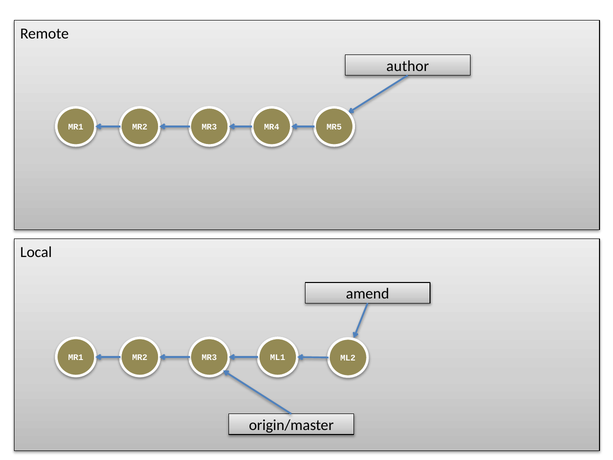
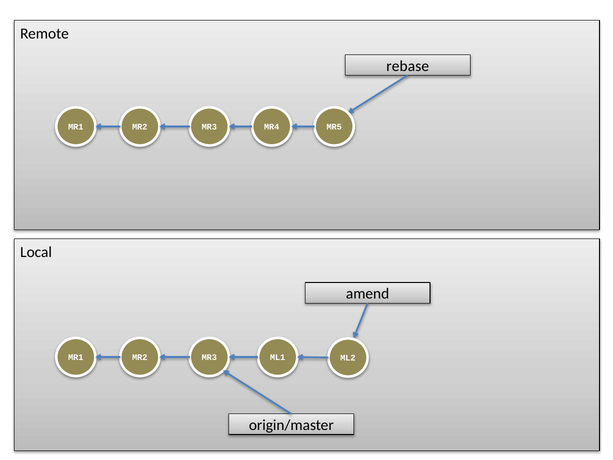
author: author -> rebase (408, 66)
